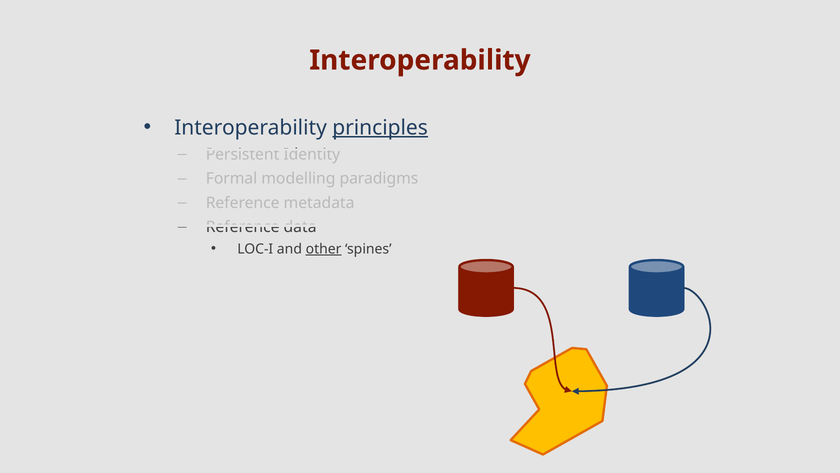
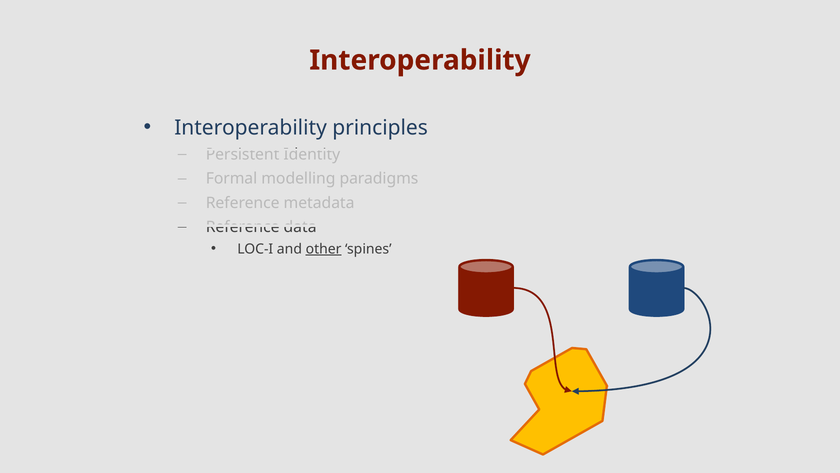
principles underline: present -> none (380, 127)
